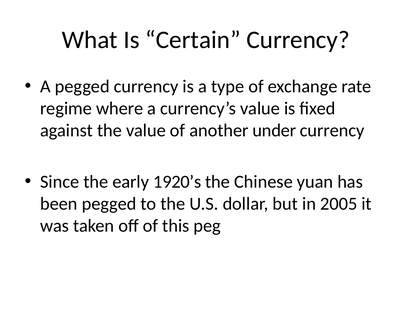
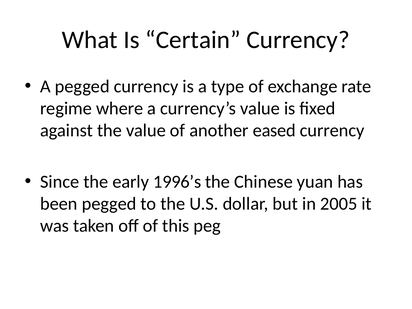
under: under -> eased (274, 130)
1920’s: 1920’s -> 1996’s (177, 182)
